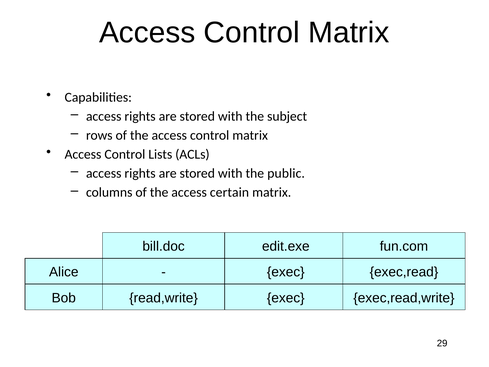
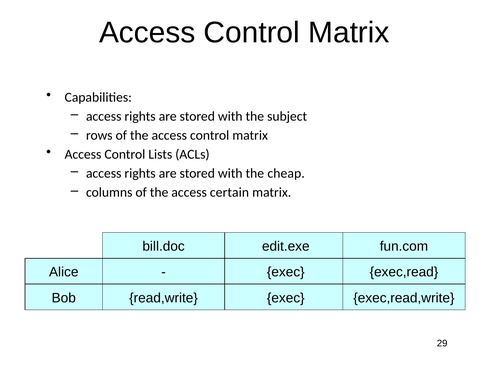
public: public -> cheap (286, 173)
